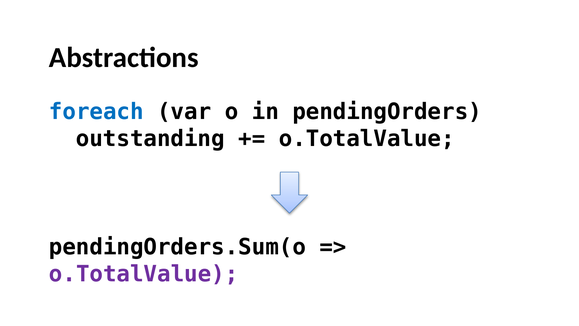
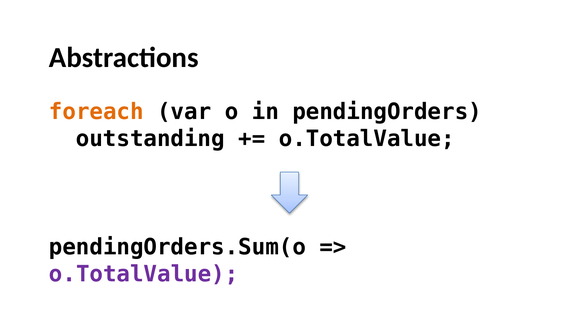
foreach colour: blue -> orange (96, 112)
